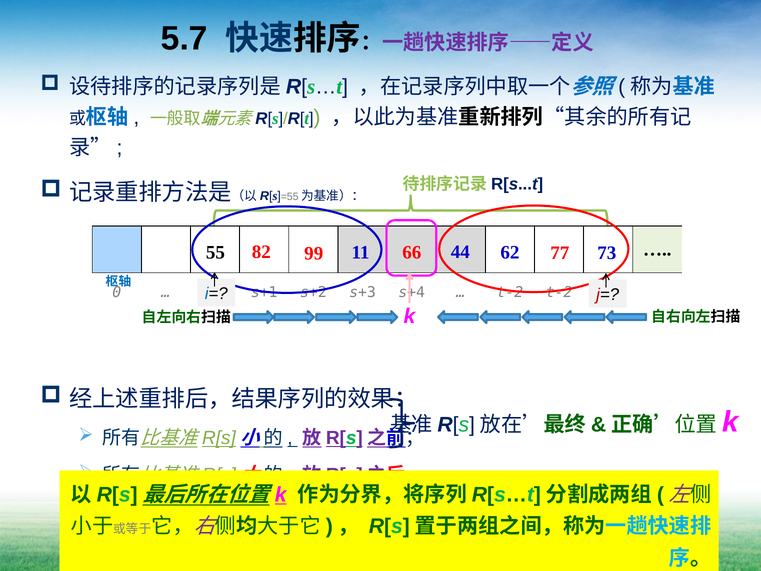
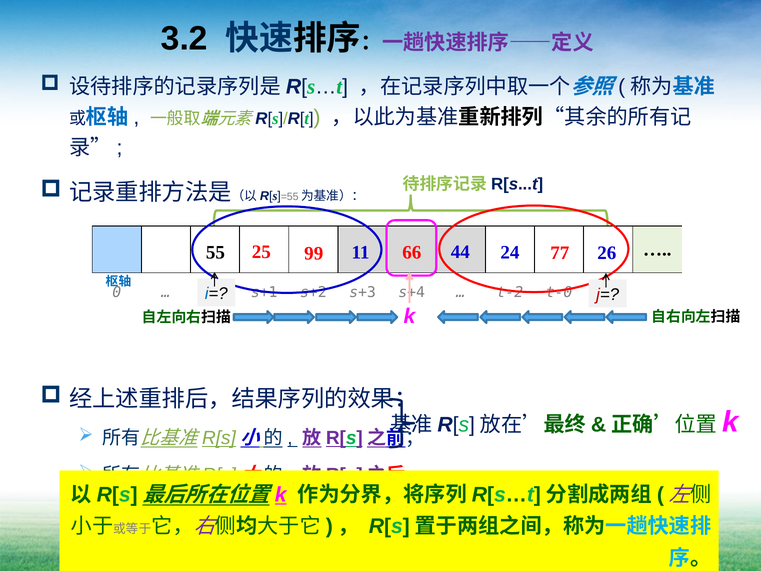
5.7: 5.7 -> 3.2 (184, 38)
82: 82 -> 25 (261, 252)
62: 62 -> 24 (510, 252)
73: 73 -> 26 (607, 253)
t-2 t-2: t-2 -> t-0 (559, 292)
